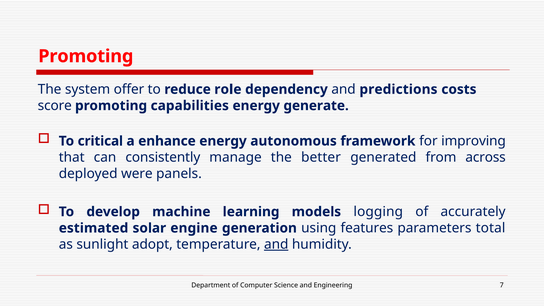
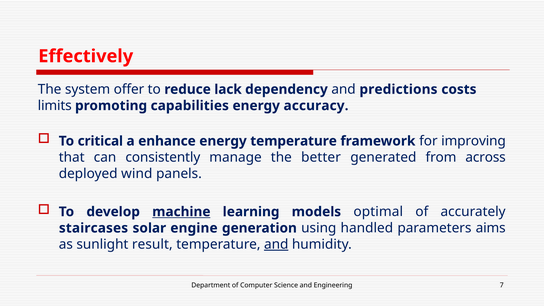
Promoting: Promoting -> Effectively (86, 56)
role: role -> lack (228, 89)
score: score -> limits (55, 106)
generate: generate -> accuracy (316, 106)
energy autonomous: autonomous -> temperature (294, 141)
were: were -> wind (137, 174)
machine underline: none -> present (181, 212)
logging: logging -> optimal (378, 212)
estimated: estimated -> staircases (93, 228)
features: features -> handled (367, 228)
total: total -> aims (491, 228)
adopt: adopt -> result (152, 244)
